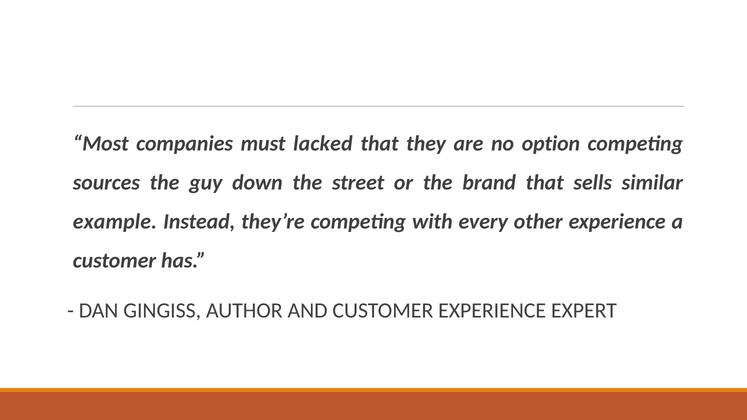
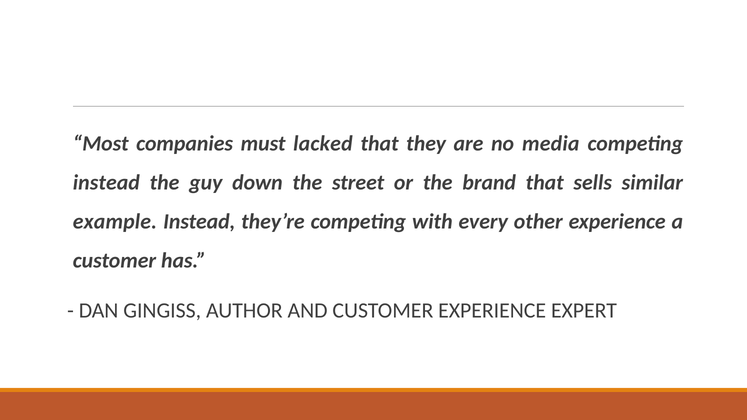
option: option -> media (551, 143)
sources: sources -> instead (106, 183)
